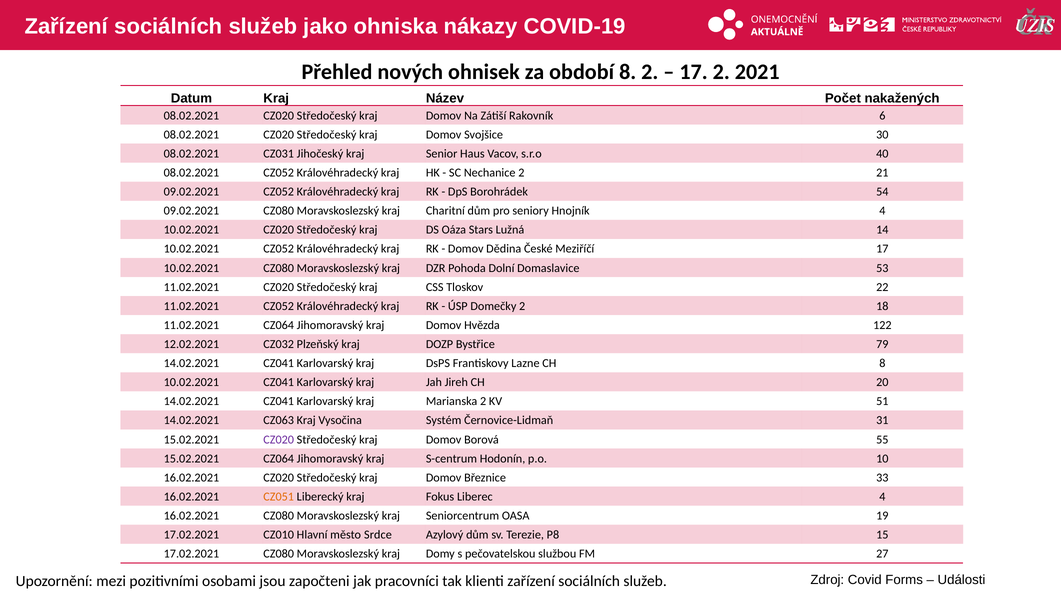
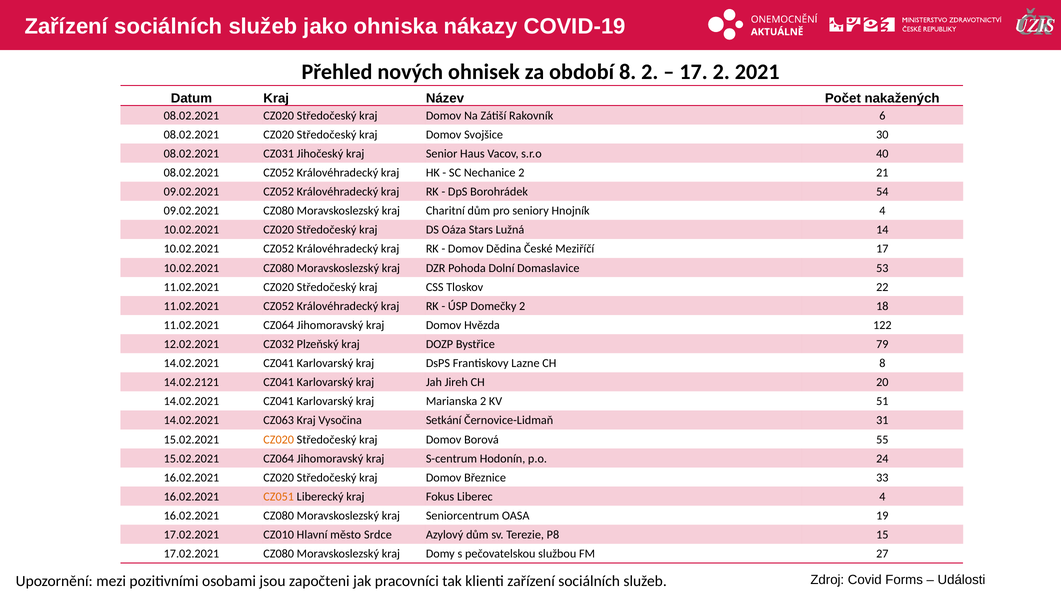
10.02.2021: 10.02.2021 -> 14.02.2121 (191, 382)
Systém: Systém -> Setkání (444, 420)
CZ020 colour: purple -> orange (279, 439)
10: 10 -> 24 (882, 458)
